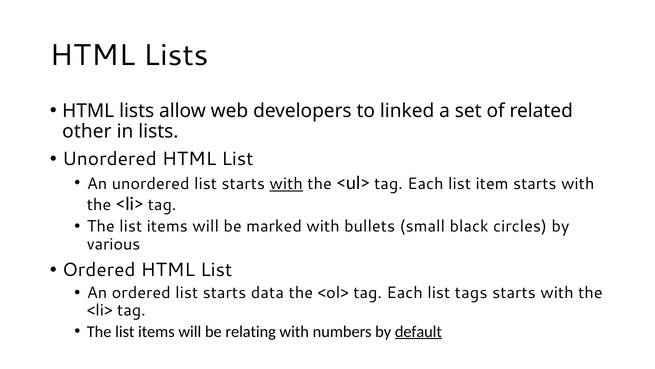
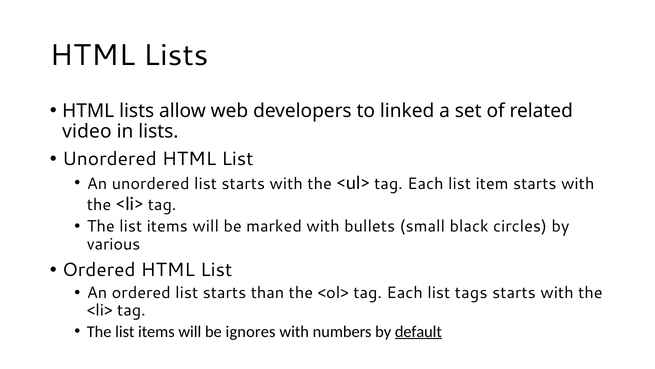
other: other -> video (87, 131)
with underline: present -> none (286, 184)
data: data -> than (267, 292)
relating: relating -> ignores (251, 331)
